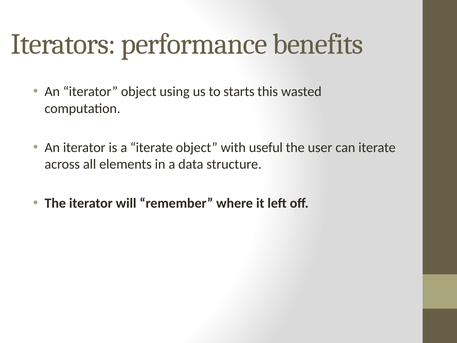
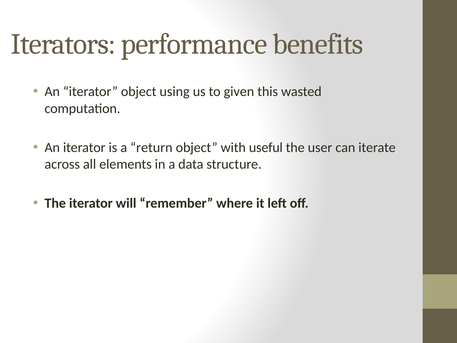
starts: starts -> given (239, 92)
a iterate: iterate -> return (151, 147)
